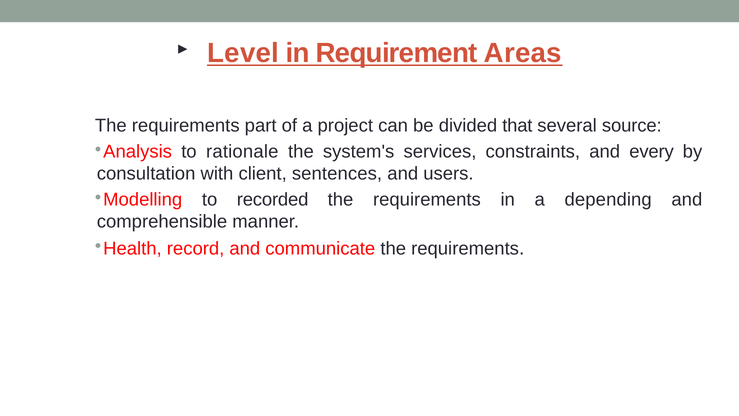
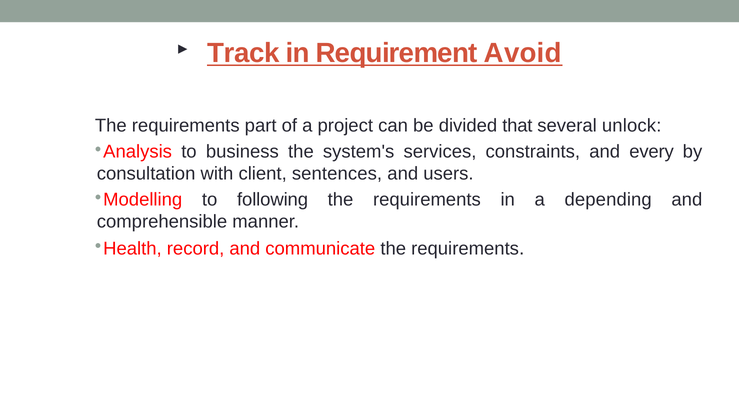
Level: Level -> Track (243, 53)
Areas: Areas -> Avoid (523, 53)
source: source -> unlock (632, 126)
rationale: rationale -> business (242, 151)
recorded: recorded -> following (273, 199)
